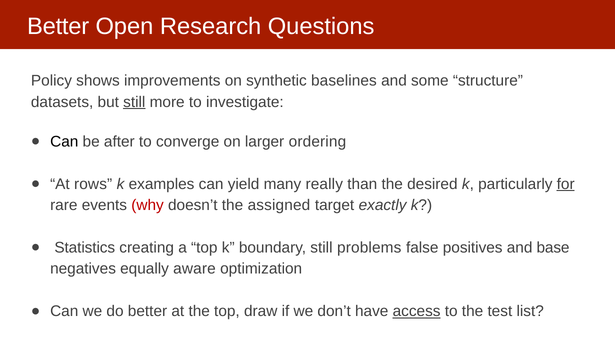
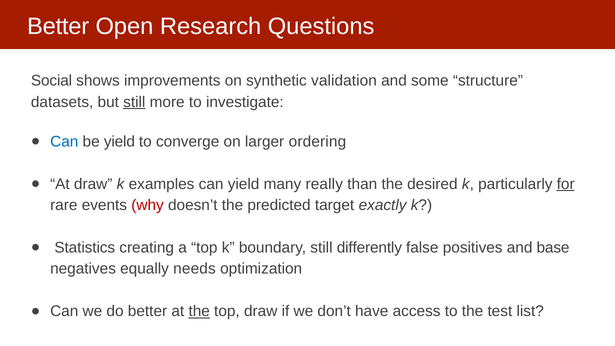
Policy: Policy -> Social (52, 81)
baselines: baselines -> validation (344, 81)
Can colour: black -> blue (64, 142)
be after: after -> yield (119, 142)
At rows: rows -> draw (93, 184)
assigned: assigned -> predicted (279, 205)
problems: problems -> differently (369, 248)
aware: aware -> needs (194, 269)
the underline: none -> present (199, 311)
access underline: present -> none (417, 311)
